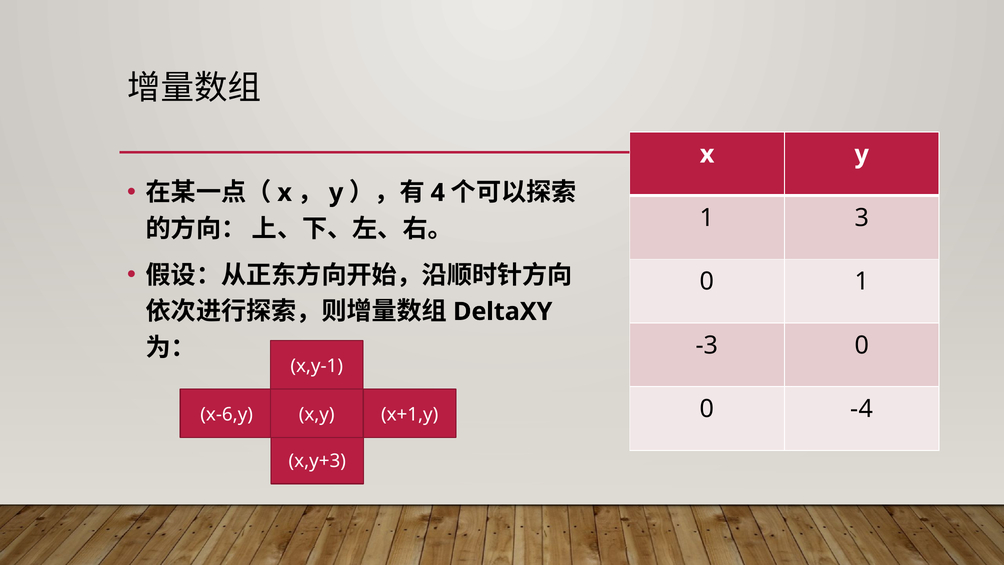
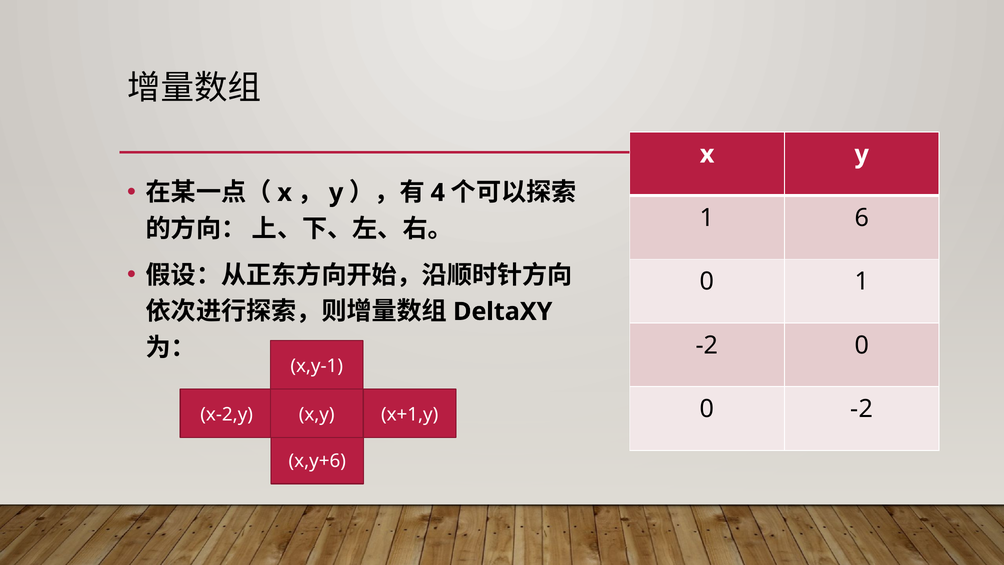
3: 3 -> 6 (862, 218)
-3: -3 -> -2 (707, 345)
0 -4: -4 -> -2 (862, 409)
x-6,y: x-6,y -> x-2,y (227, 414)
x,y+3: x,y+3 -> x,y+6 (317, 461)
